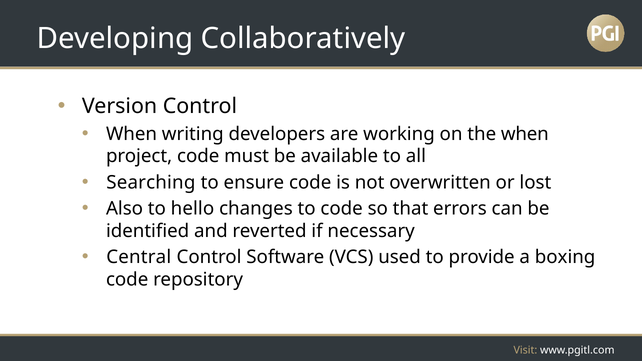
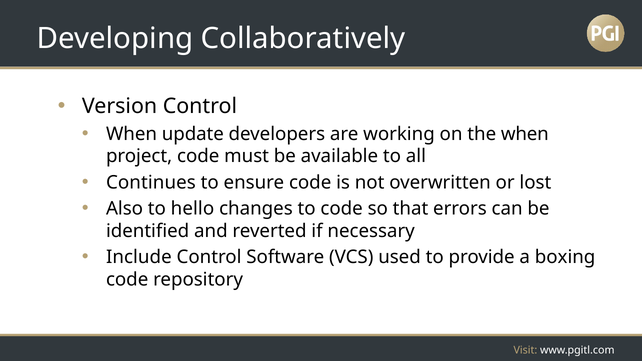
writing: writing -> update (193, 134)
Searching: Searching -> Continues (151, 183)
Central: Central -> Include (139, 257)
